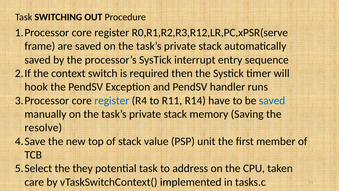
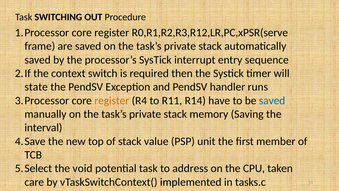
hook: hook -> state (36, 87)
register colour: blue -> orange (112, 100)
resolve: resolve -> interval (43, 128)
they: they -> void (82, 168)
